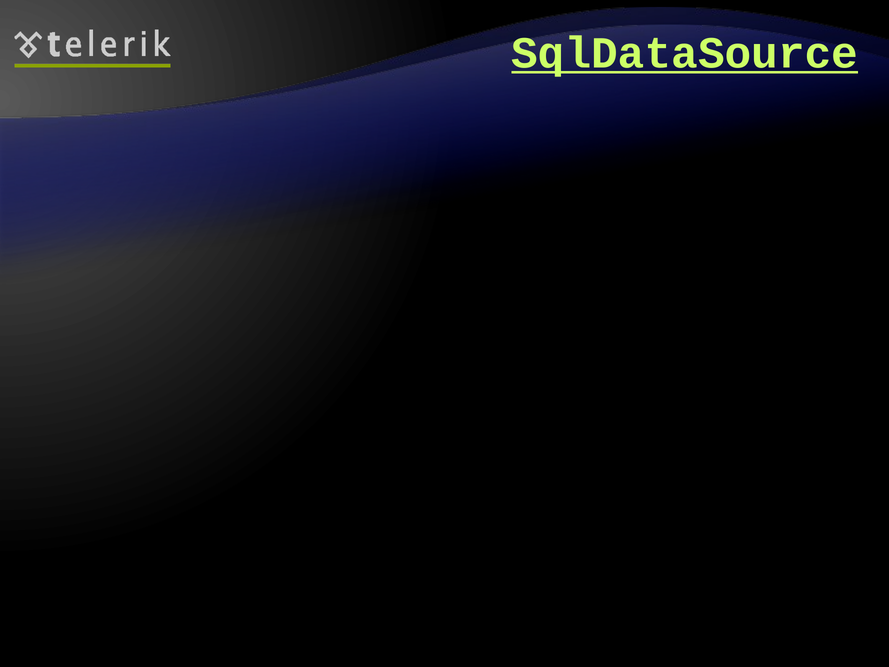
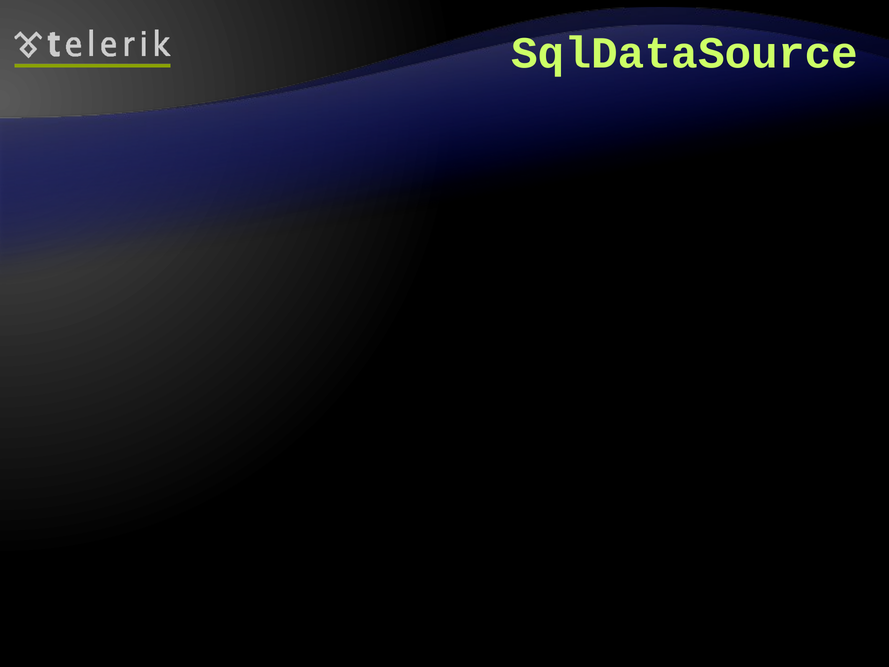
SqlDataSource underline: present -> none (685, 53)
